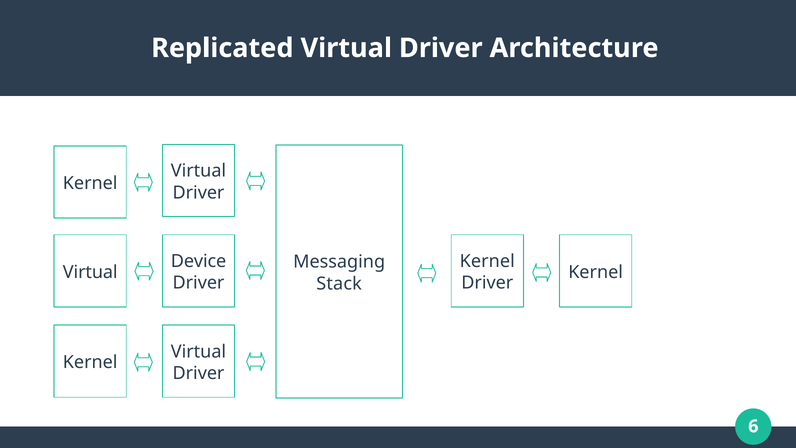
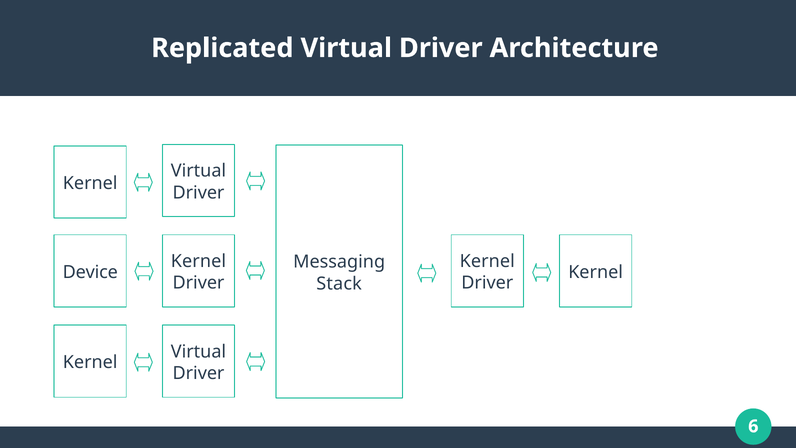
Device: Device -> Kernel (198, 261)
Virtual: Virtual -> Device (90, 272)
